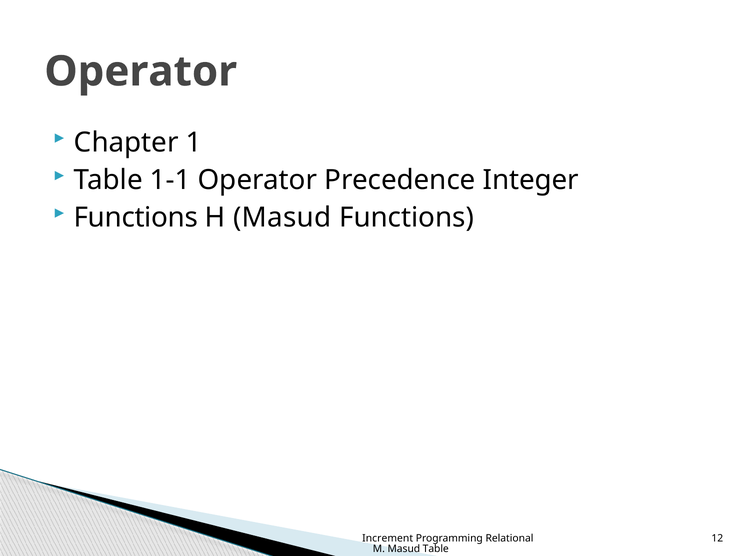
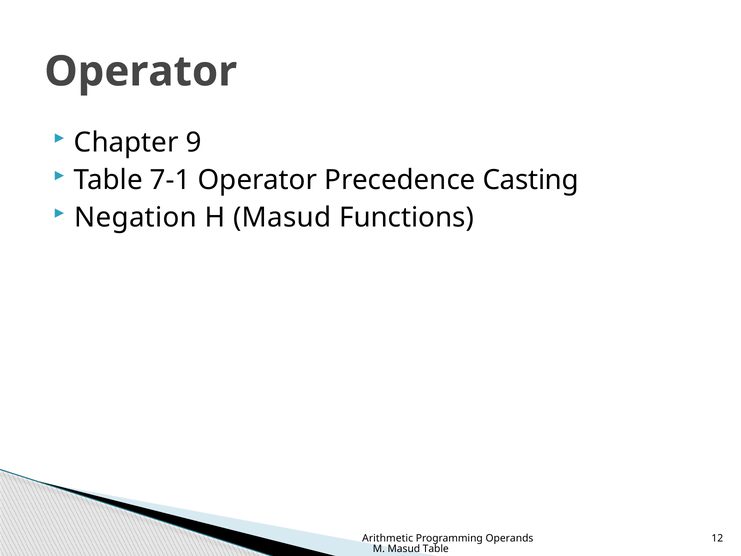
1: 1 -> 9 (194, 142)
1-1: 1-1 -> 7-1 (170, 180)
Integer: Integer -> Casting (531, 180)
Functions: Functions -> Negation (136, 217)
Increment: Increment -> Arithmetic (388, 538)
Relational: Relational -> Operands (509, 538)
